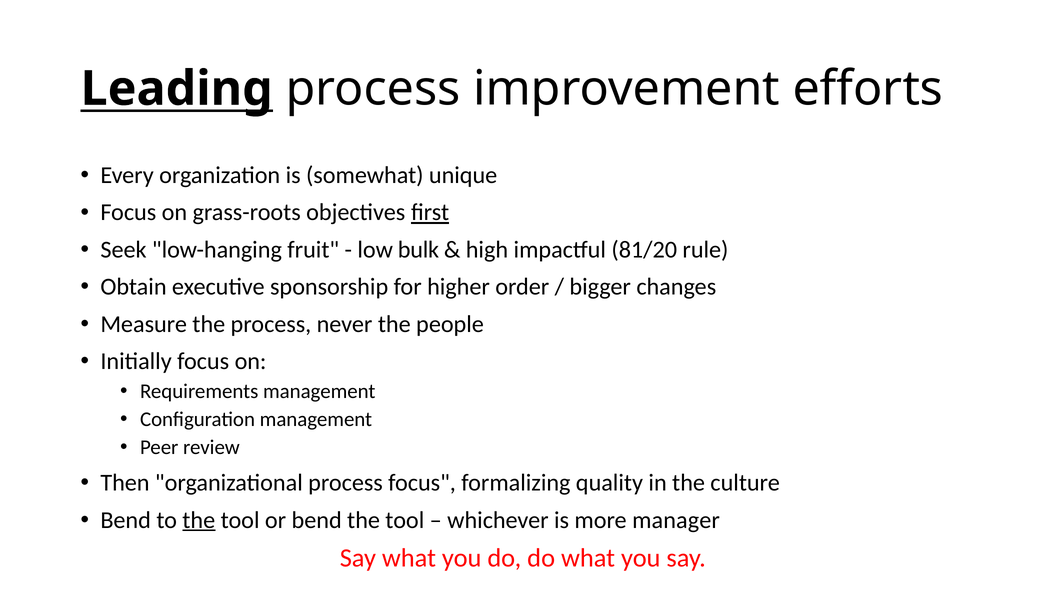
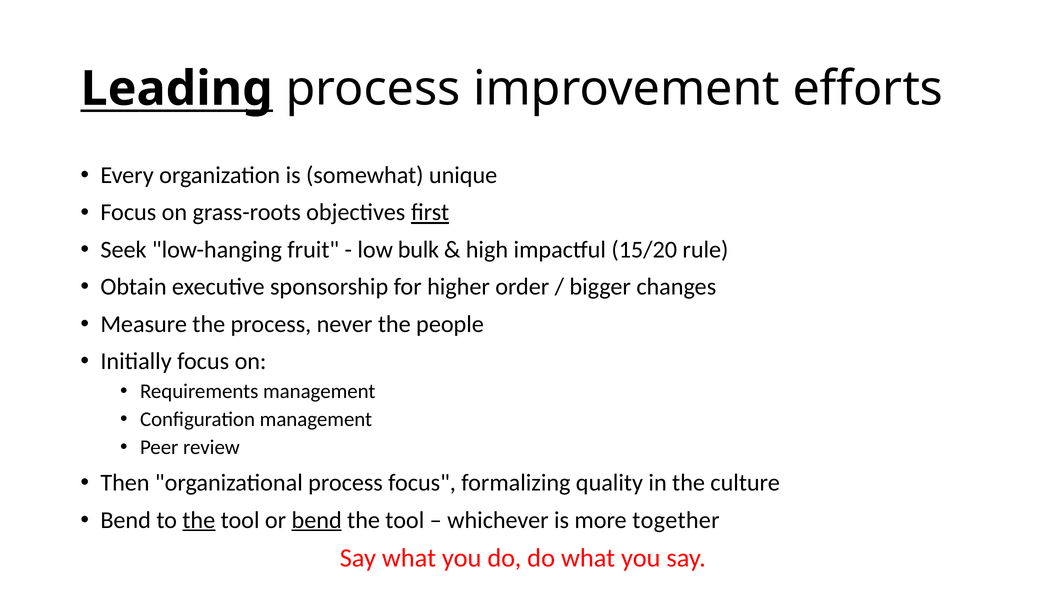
81/20: 81/20 -> 15/20 (644, 249)
bend underline: none -> present (317, 520)
manager: manager -> together (676, 520)
